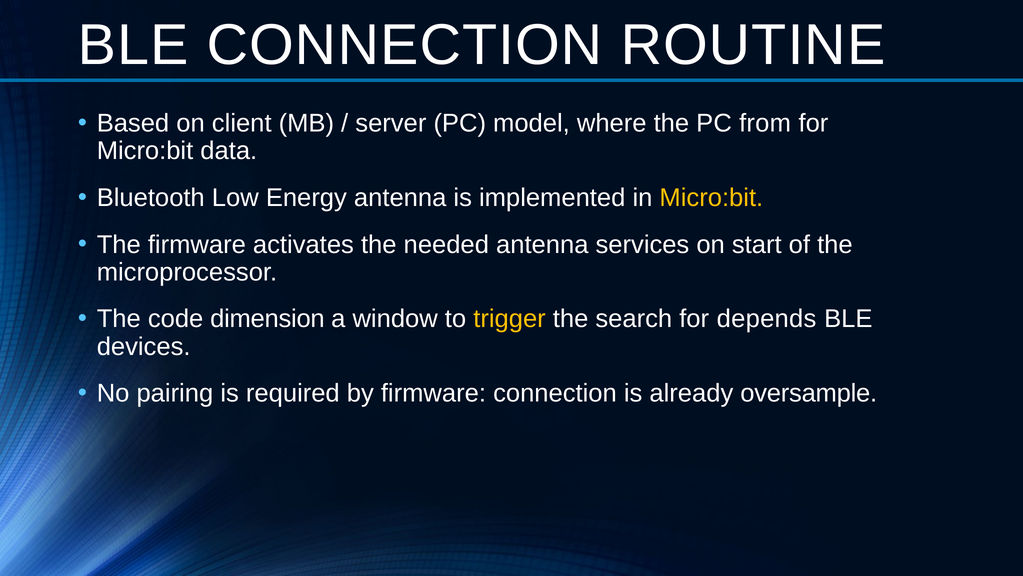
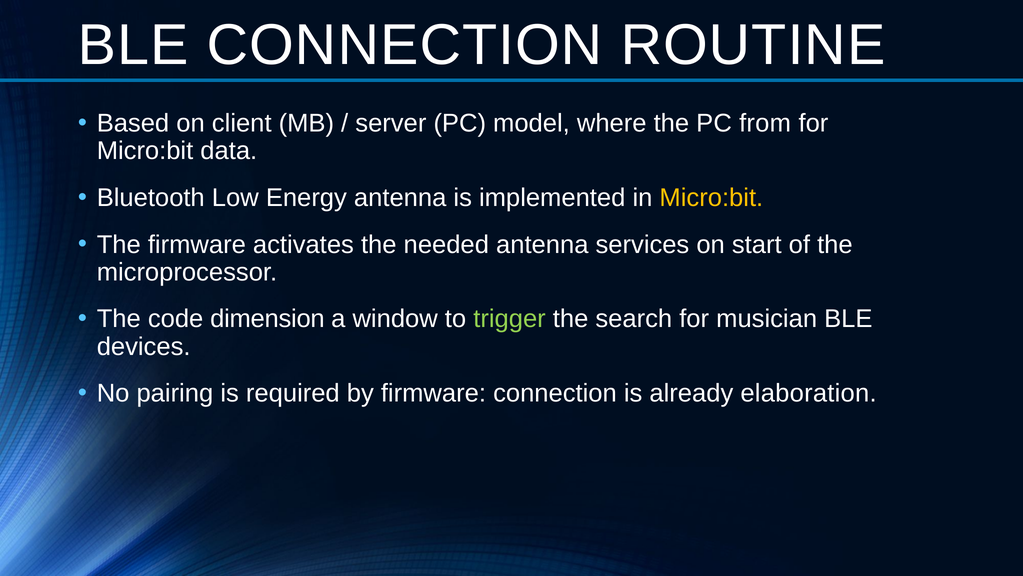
trigger colour: yellow -> light green (510, 319)
depends: depends -> musician (767, 319)
oversample: oversample -> elaboration (808, 393)
